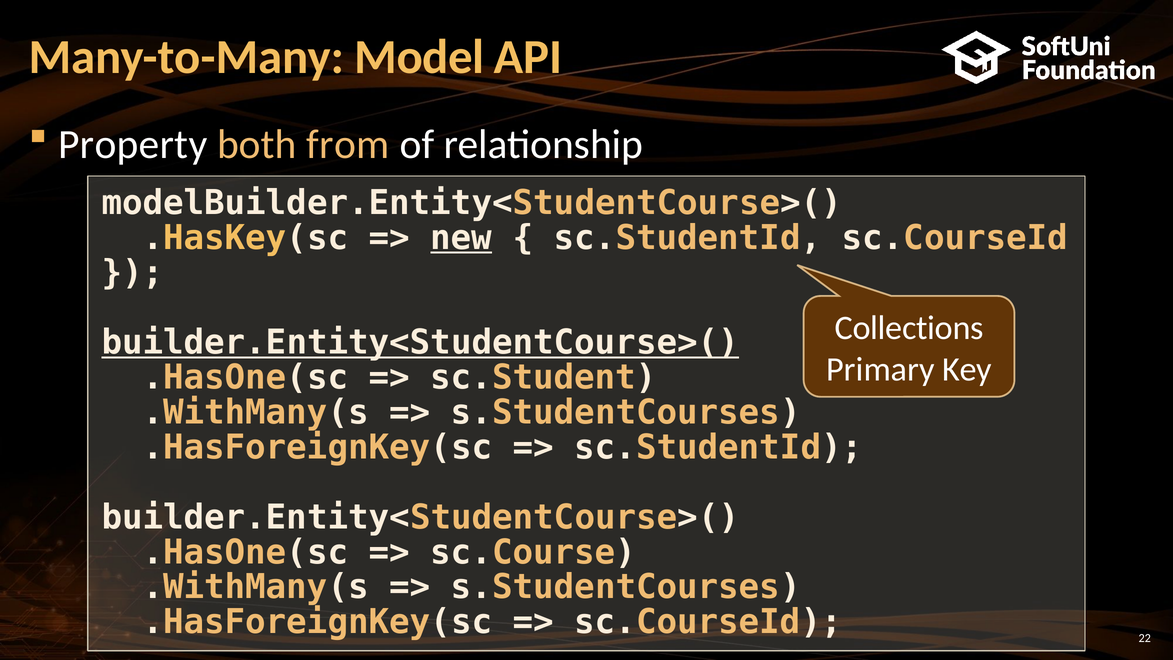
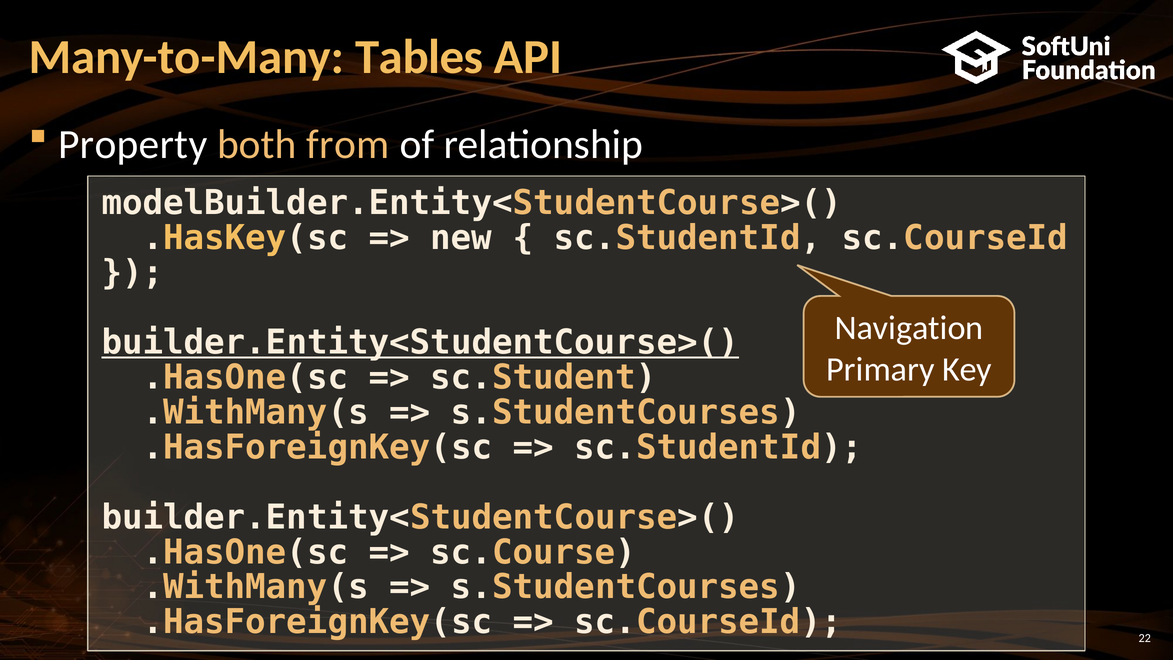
Model: Model -> Tables (419, 57)
new underline: present -> none (461, 238)
Collections: Collections -> Navigation (909, 328)
